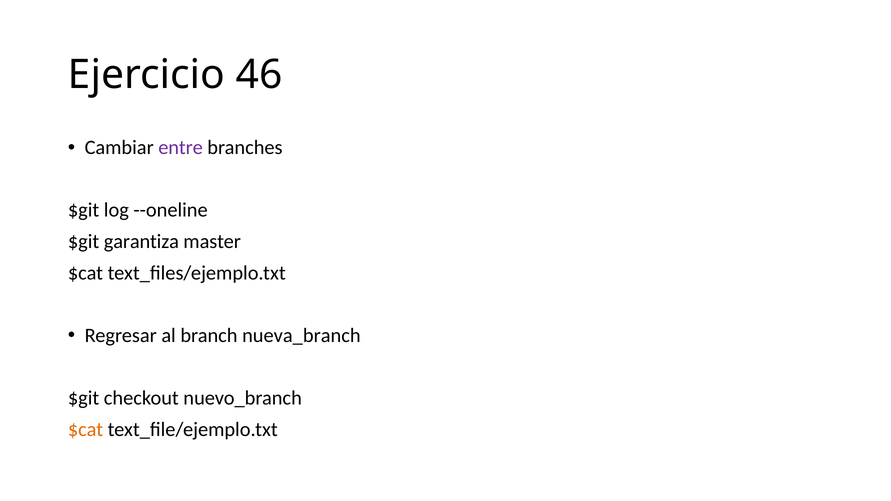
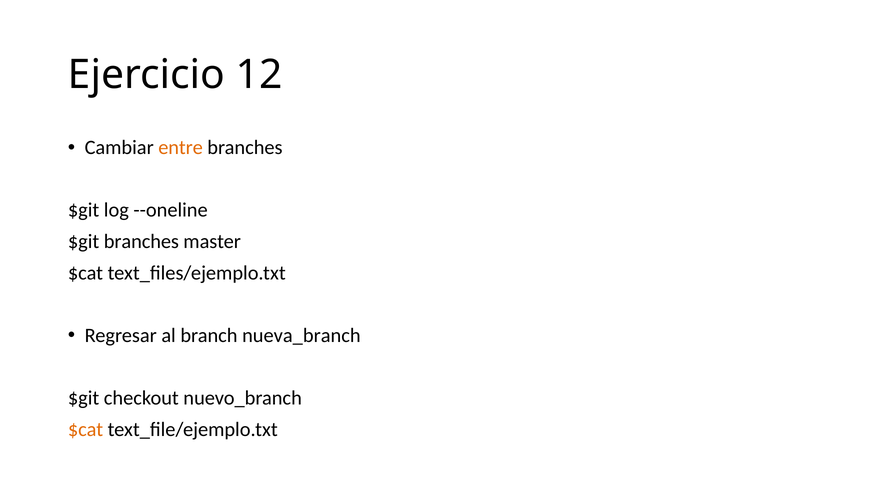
46: 46 -> 12 (259, 75)
entre colour: purple -> orange (181, 148)
$git garantiza: garantiza -> branches (141, 242)
